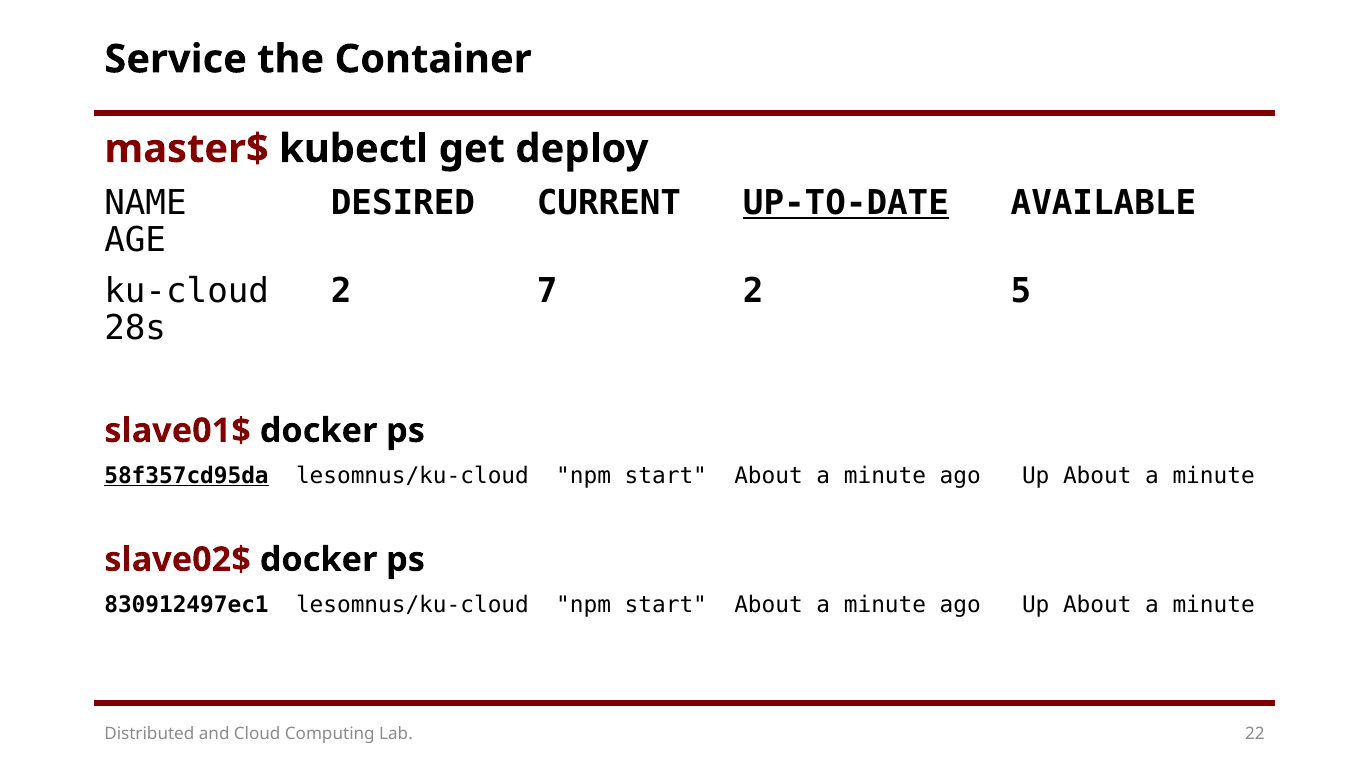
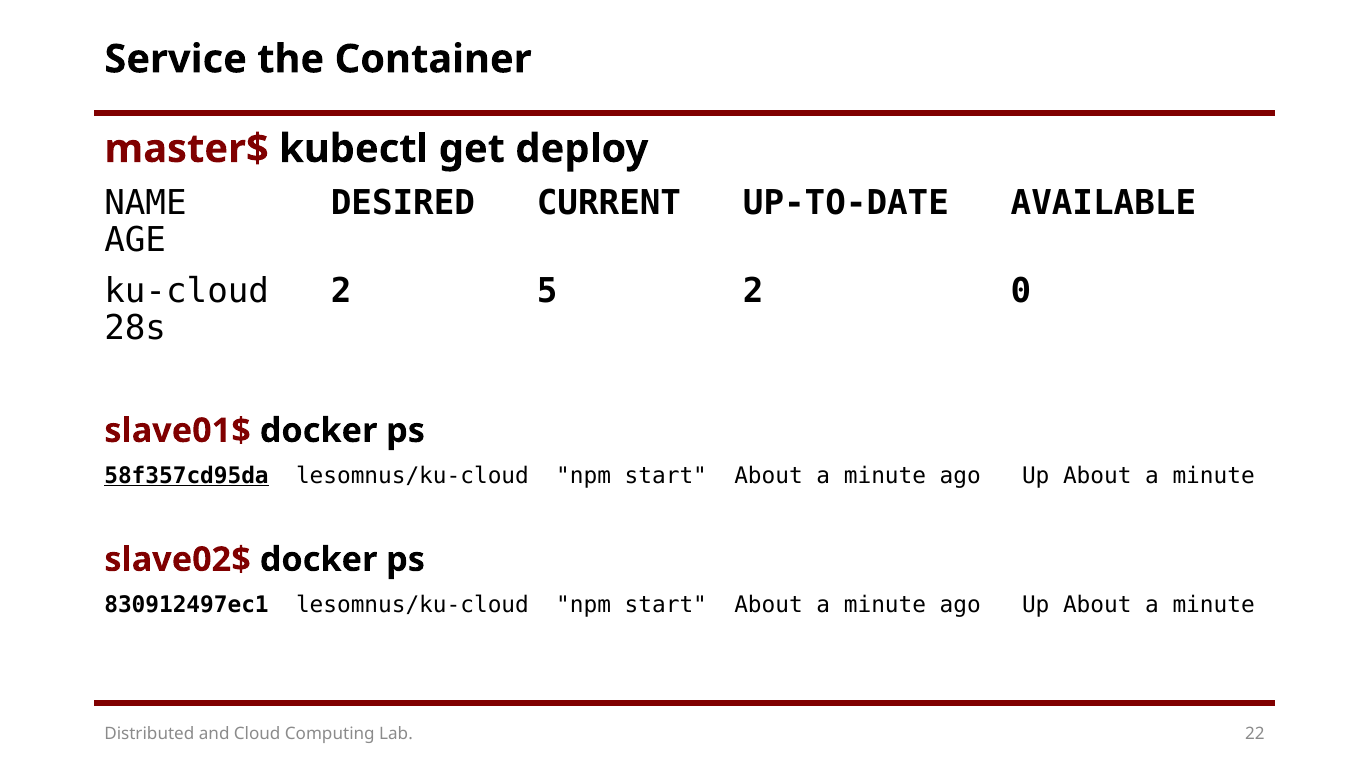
UP-TO-DATE underline: present -> none (846, 203)
7: 7 -> 5 (547, 291)
5: 5 -> 0 (1021, 291)
